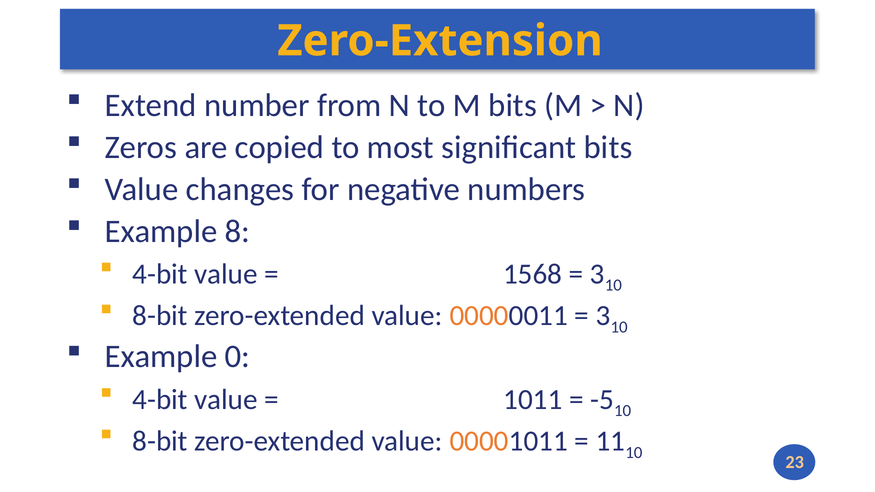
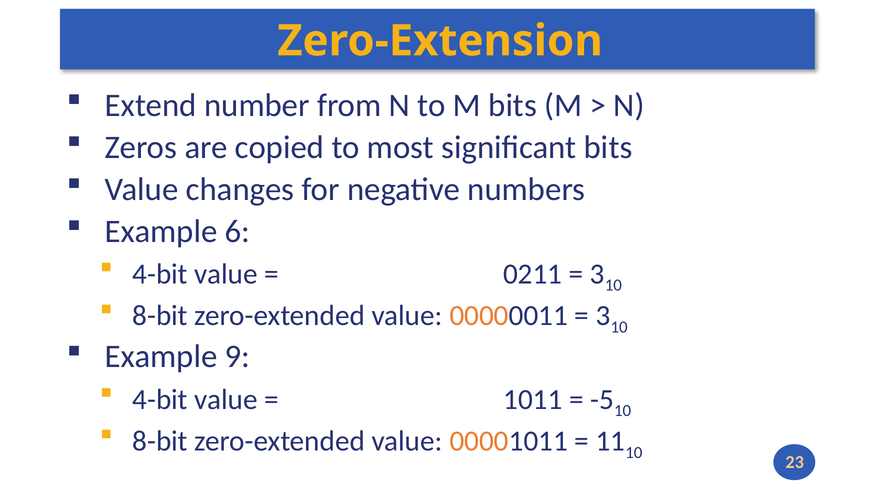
8: 8 -> 6 (238, 231)
1568: 1568 -> 0211 (533, 274)
0: 0 -> 9 (238, 357)
